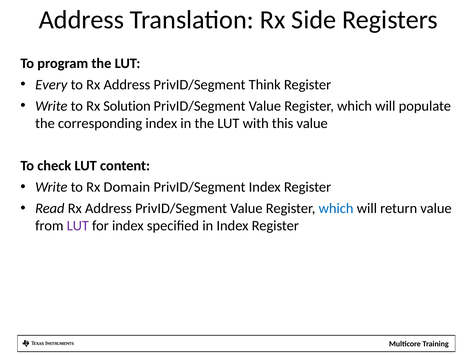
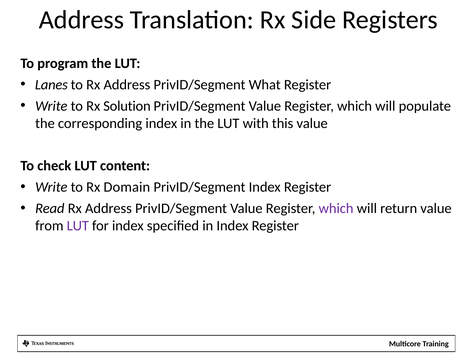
Every: Every -> Lanes (51, 85)
Think: Think -> What (265, 85)
which colour: blue -> purple (336, 208)
